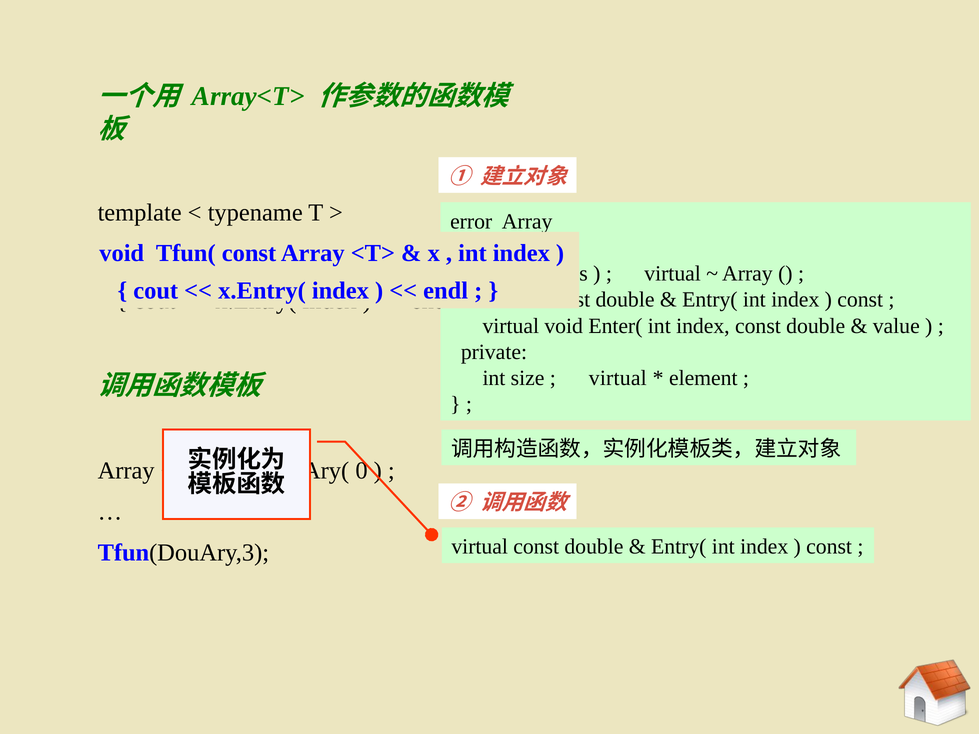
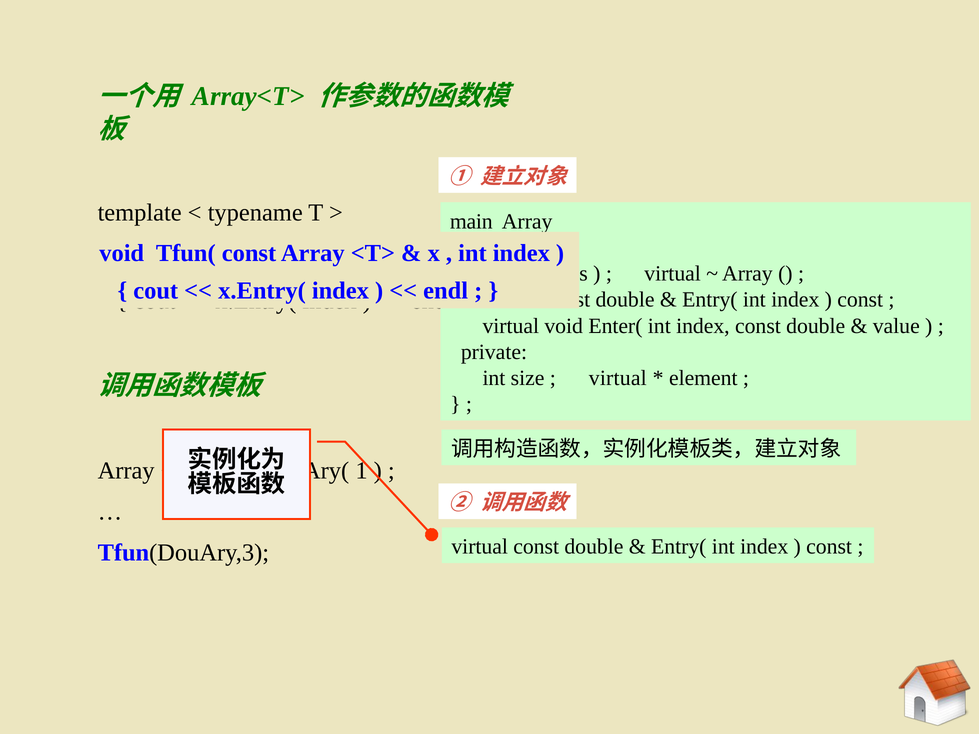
error: error -> main (471, 222)
0: 0 -> 1 (361, 471)
